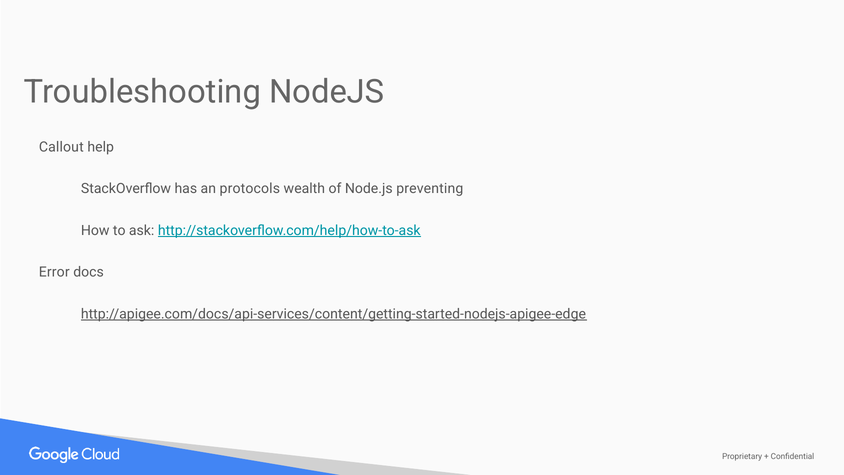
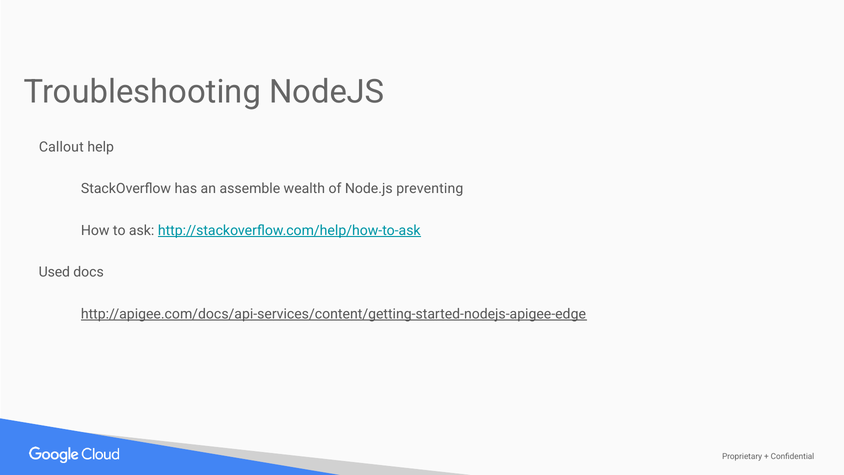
protocols: protocols -> assemble (250, 189)
Error: Error -> Used (54, 272)
